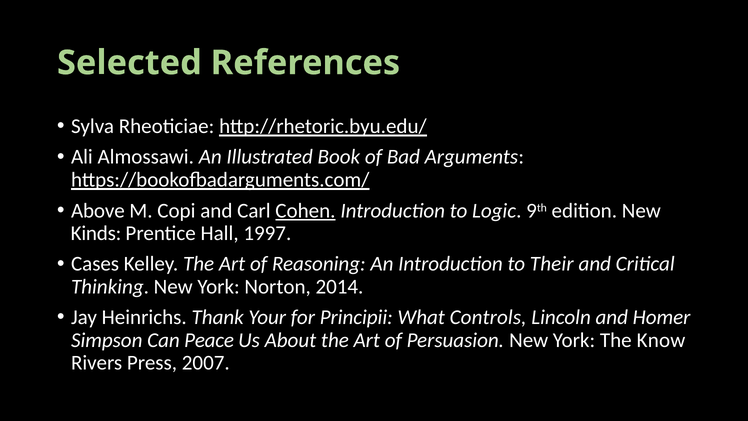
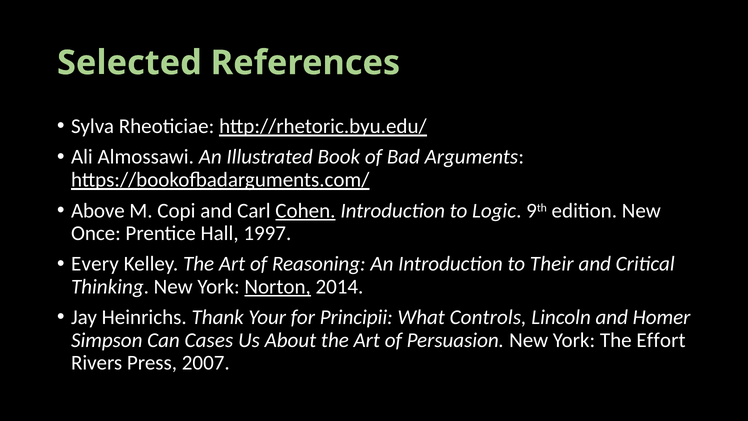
Kinds: Kinds -> Once (96, 233)
Cases: Cases -> Every (95, 264)
Norton underline: none -> present (278, 287)
Peace: Peace -> Cases (209, 340)
Know: Know -> Effort (661, 340)
